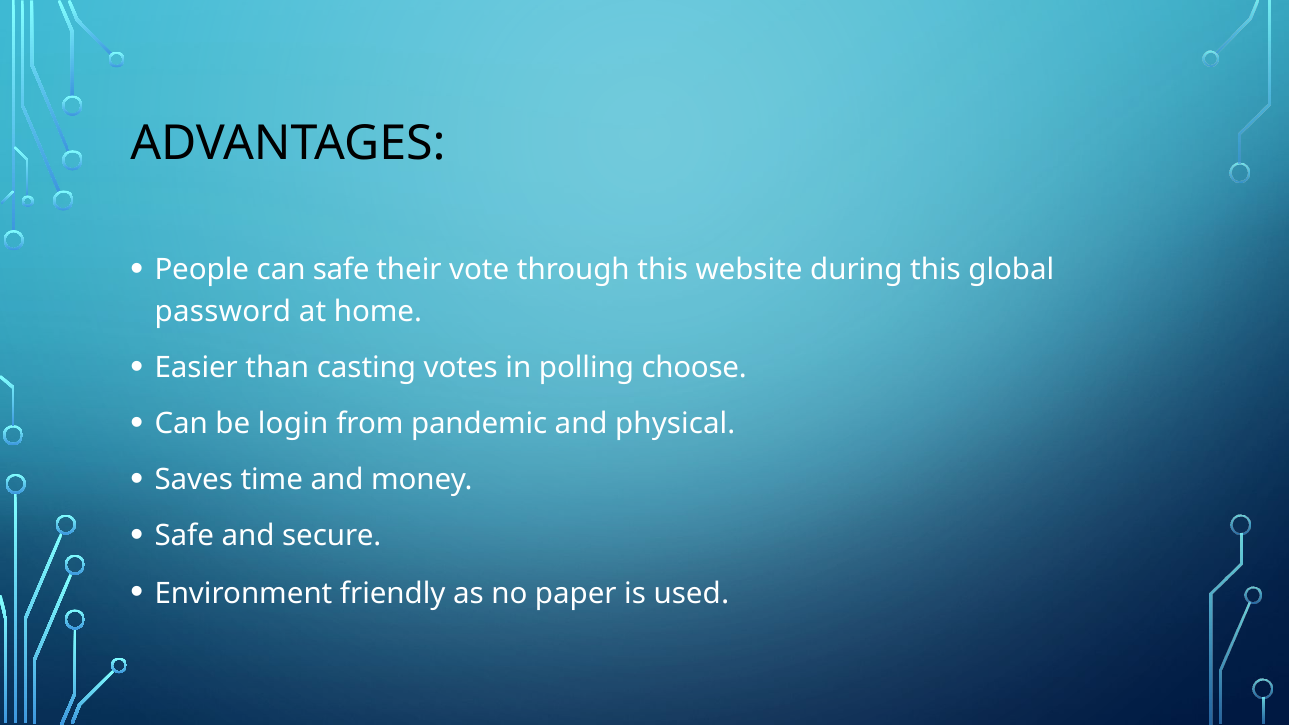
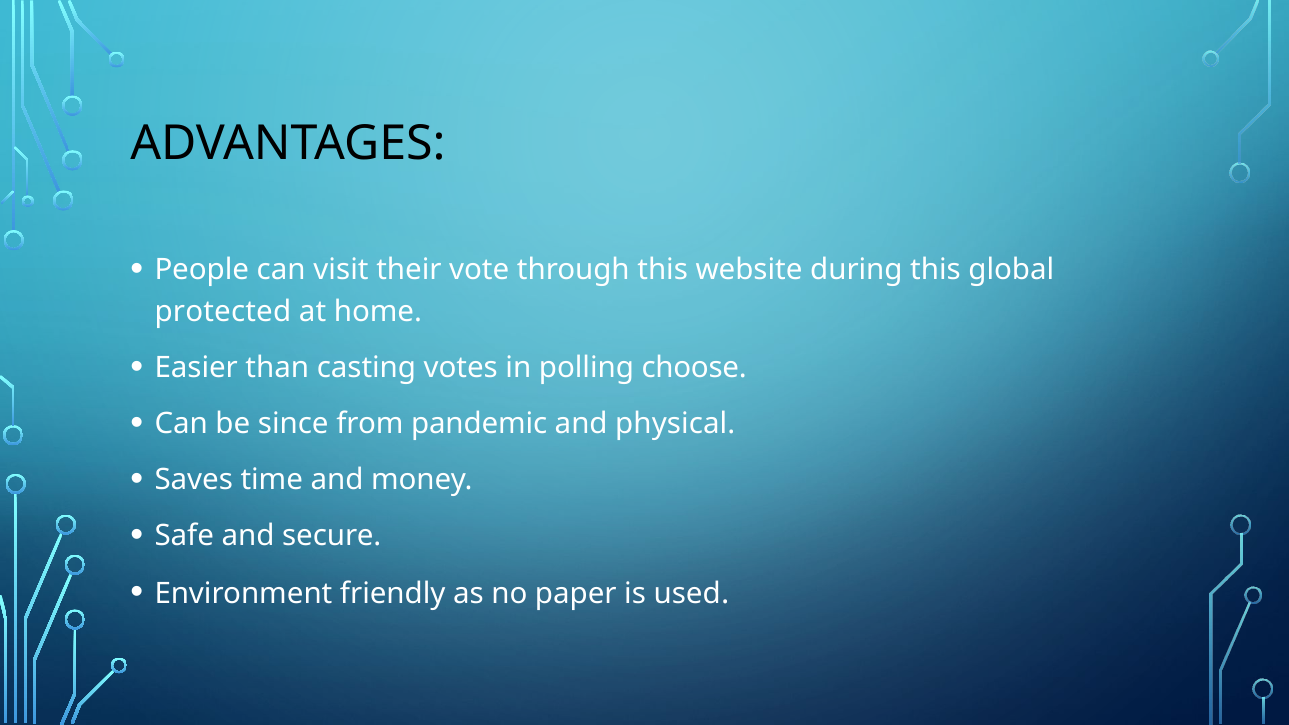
can safe: safe -> visit (341, 270)
password: password -> protected (223, 312)
login: login -> since (293, 424)
